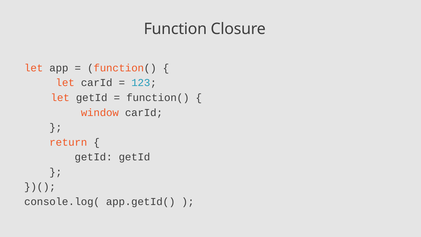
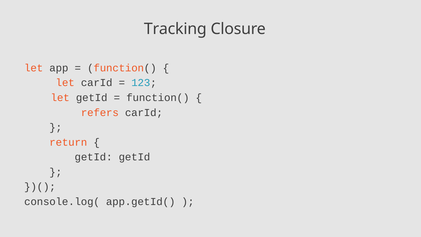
Function: Function -> Tracking (175, 29)
window: window -> refers (100, 112)
